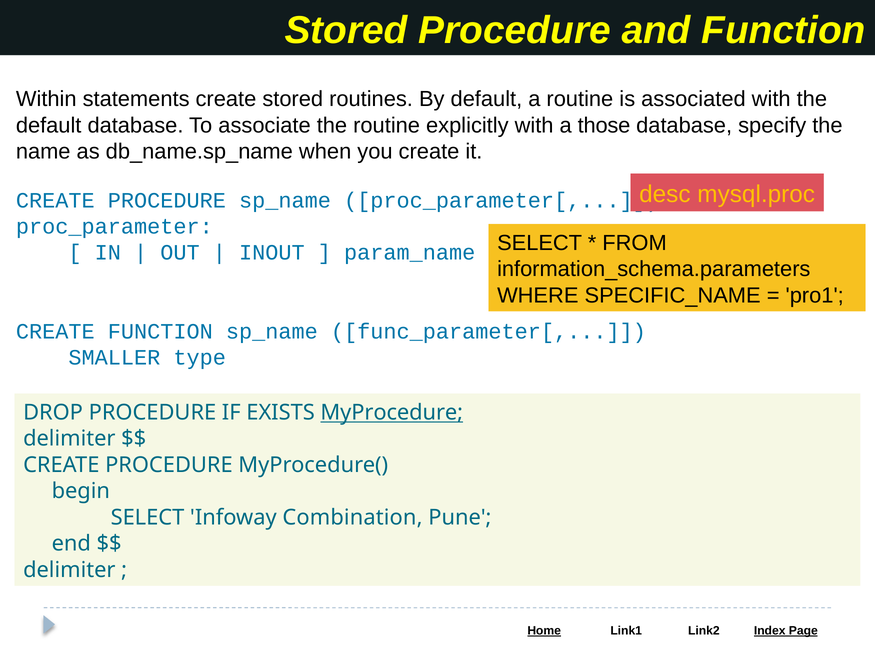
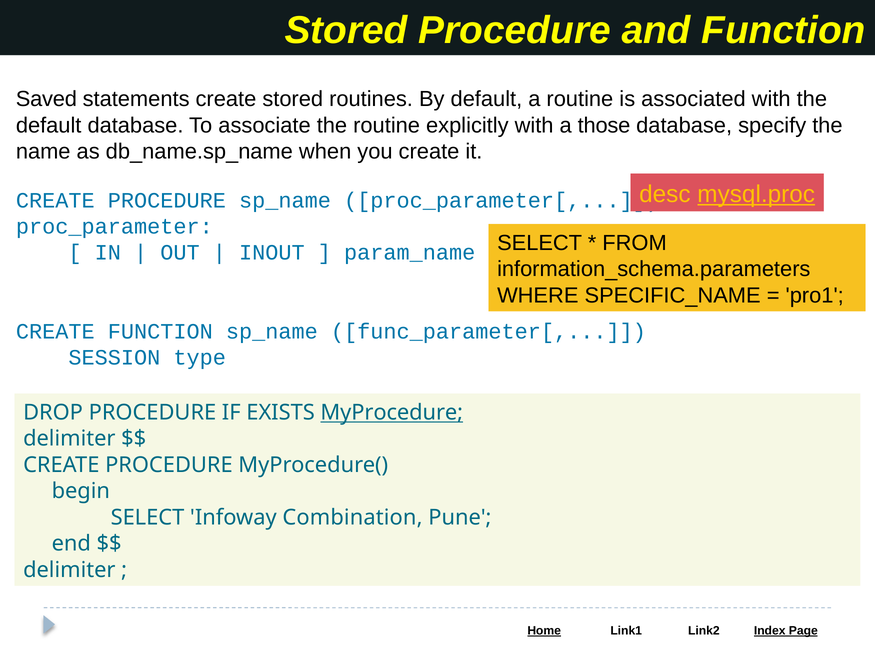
Within: Within -> Saved (46, 99)
mysql.proc underline: none -> present (756, 194)
SMALLER: SMALLER -> SESSION (114, 358)
